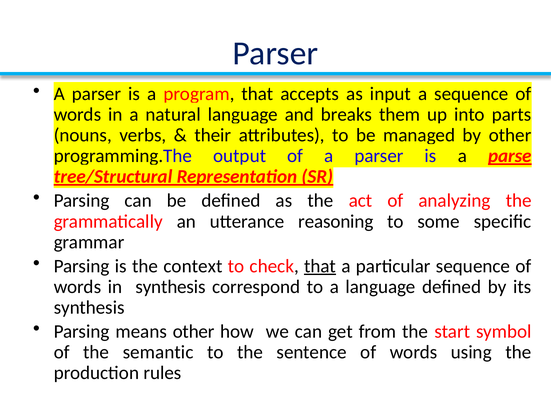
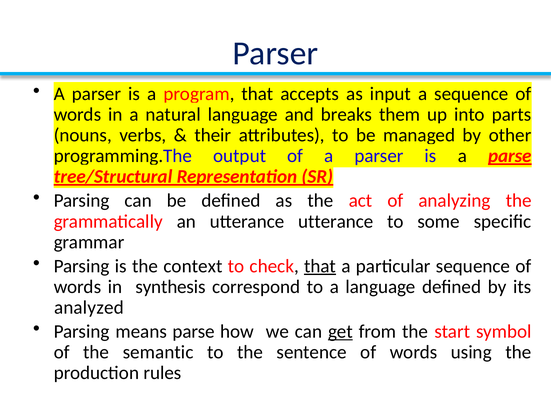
utterance reasoning: reasoning -> utterance (336, 221)
synthesis: synthesis -> analyzed (89, 307)
means other: other -> parse (194, 331)
get underline: none -> present (340, 331)
